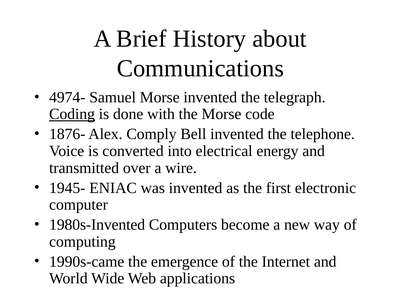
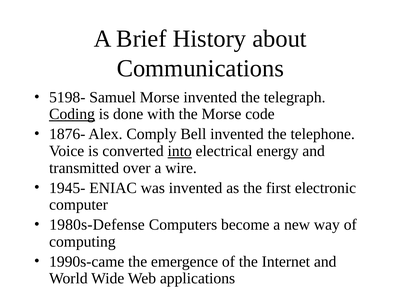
4974-: 4974- -> 5198- (67, 97)
into underline: none -> present (180, 151)
1980s-Invented: 1980s-Invented -> 1980s-Defense (97, 225)
